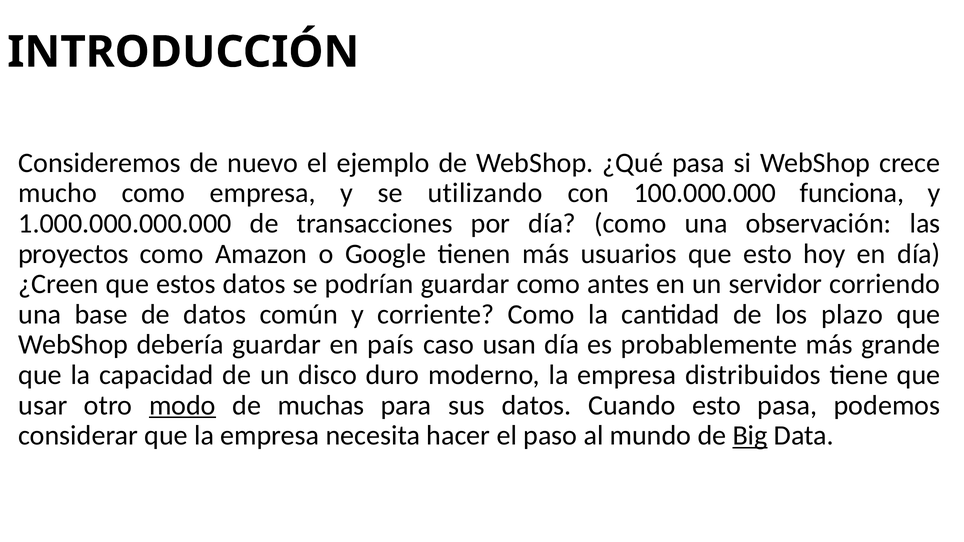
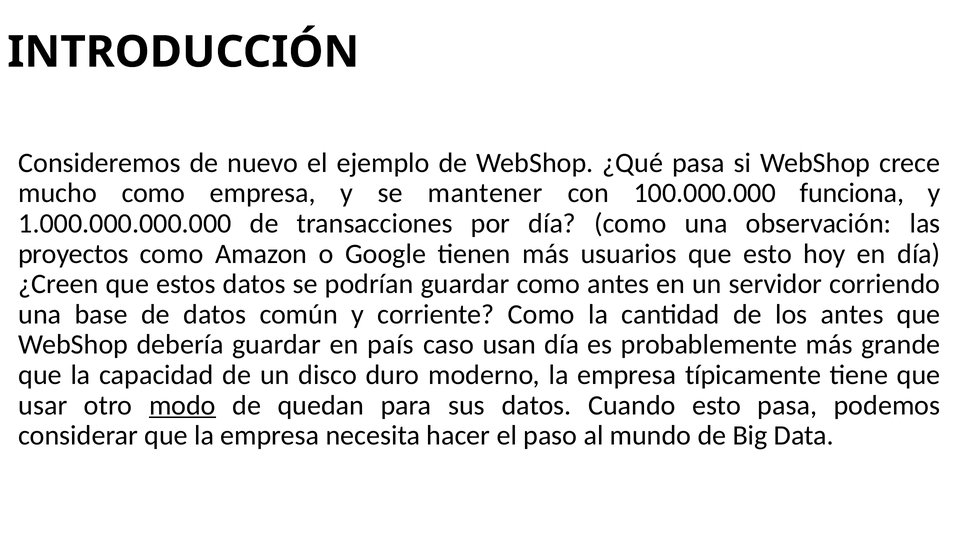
utilizando: utilizando -> mantener (485, 193)
los plazo: plazo -> antes (852, 315)
distribuidos: distribuidos -> típicamente (753, 375)
muchas: muchas -> quedan (321, 405)
Big underline: present -> none (750, 436)
